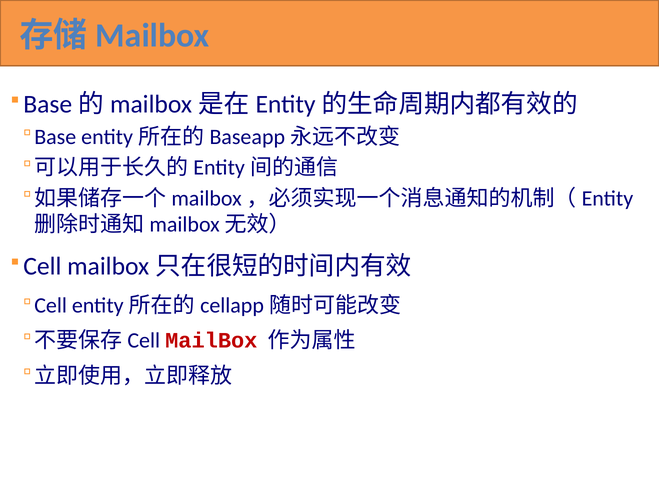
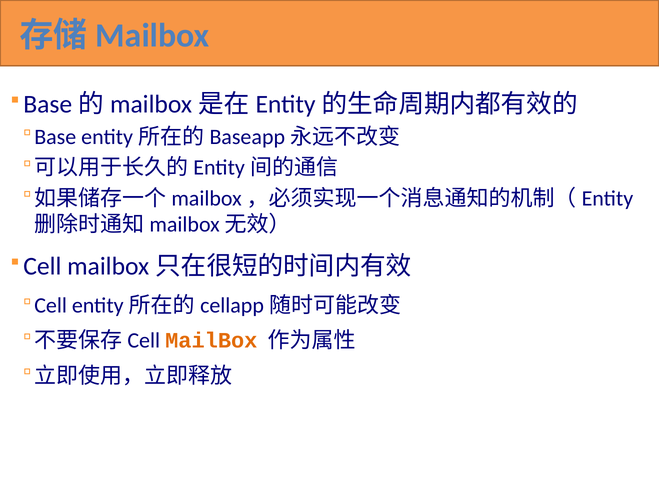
MailBox colour: red -> orange (211, 341)
